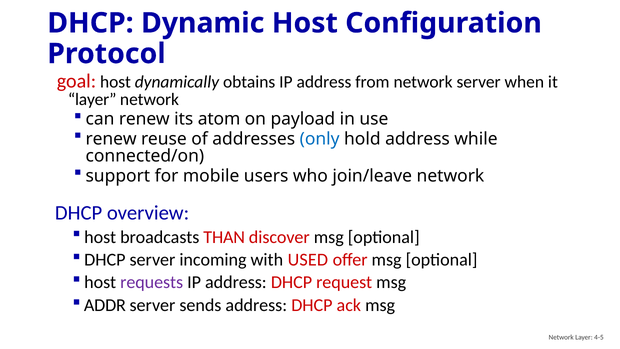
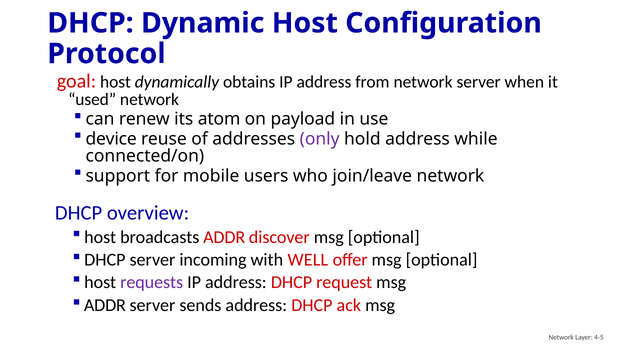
layer: layer -> used (92, 99)
renew: renew -> device (111, 139)
only colour: blue -> purple (320, 139)
broadcasts THAN: THAN -> ADDR (224, 237)
USED: USED -> WELL (308, 260)
